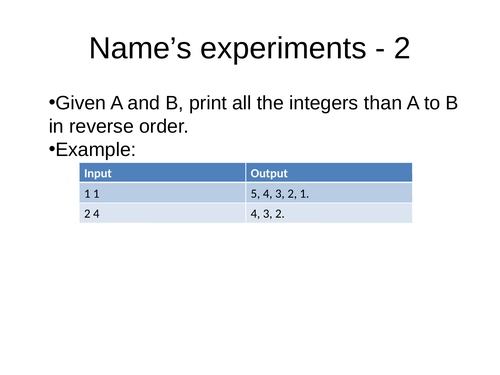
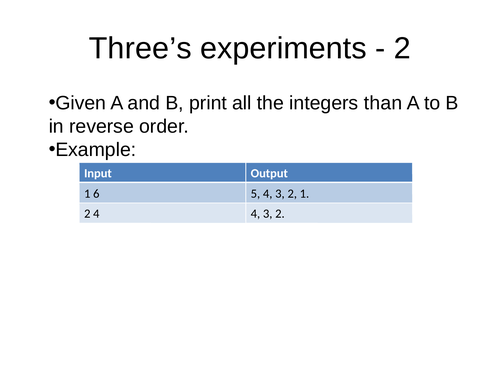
Name’s: Name’s -> Three’s (140, 48)
1 1: 1 -> 6 (96, 194)
